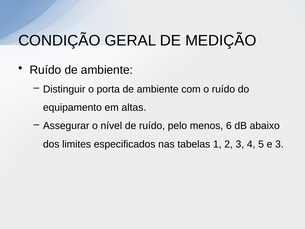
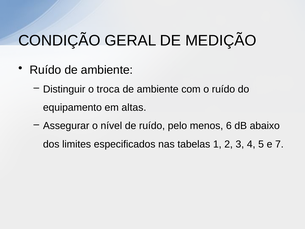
porta: porta -> troca (108, 89)
e 3: 3 -> 7 (279, 144)
